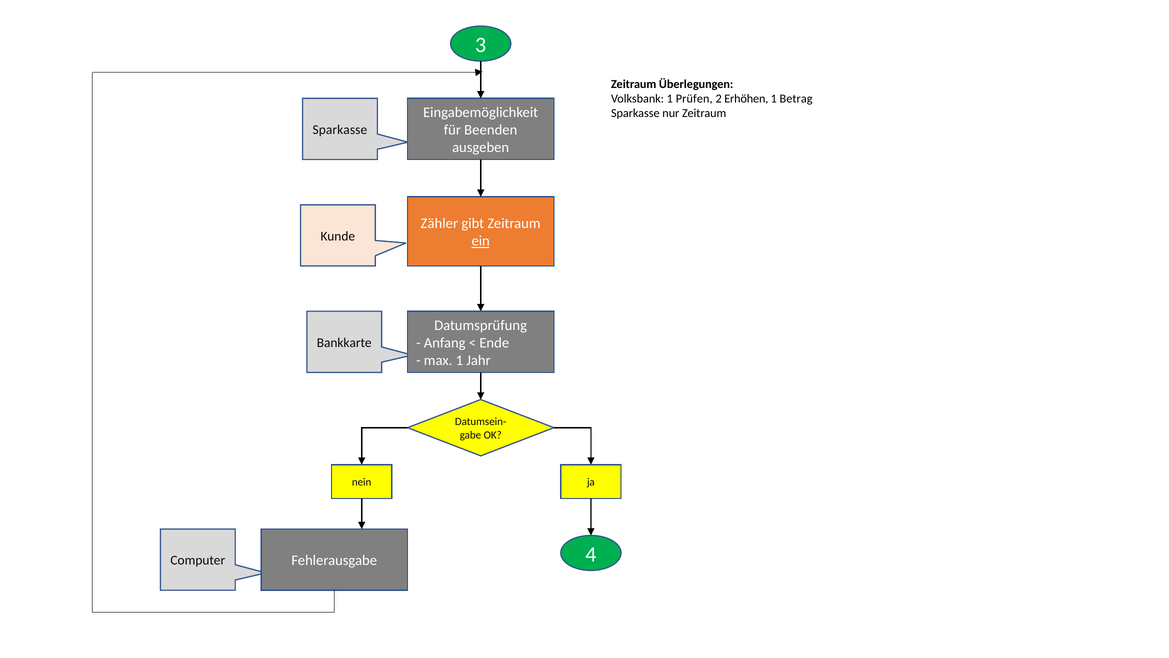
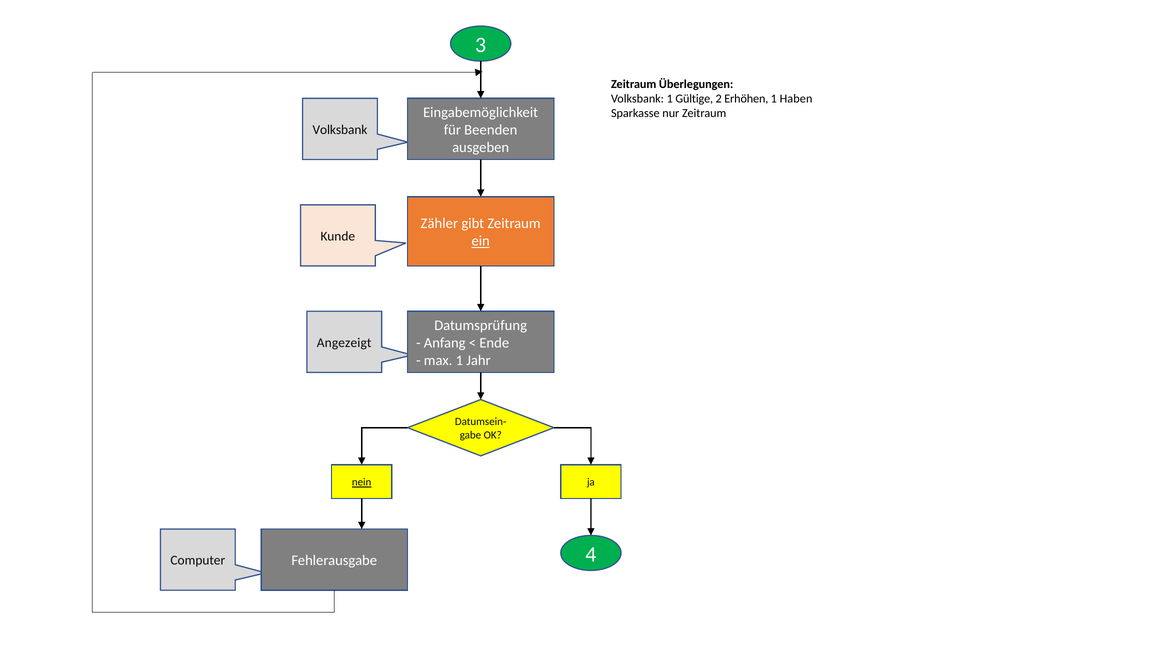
Prüfen: Prüfen -> Gültige (694, 99)
Betrag: Betrag -> Haben (796, 99)
Sparkasse: Sparkasse -> Volksbank (340, 130)
Bankkarte: Bankkarte -> Angezeigt (344, 343)
nein underline: none -> present (362, 482)
